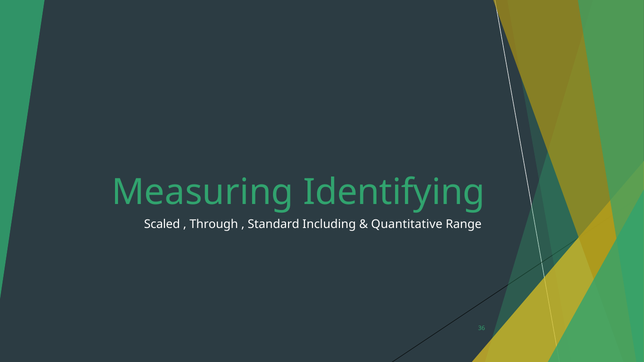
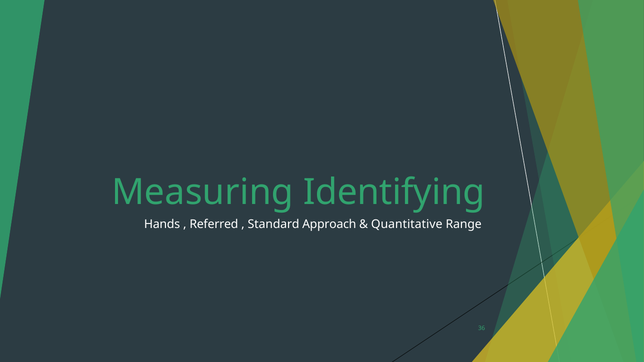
Scaled: Scaled -> Hands (162, 224)
Through: Through -> Referred (214, 224)
Including: Including -> Approach (329, 224)
